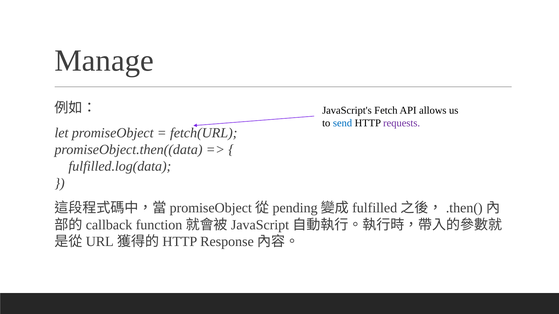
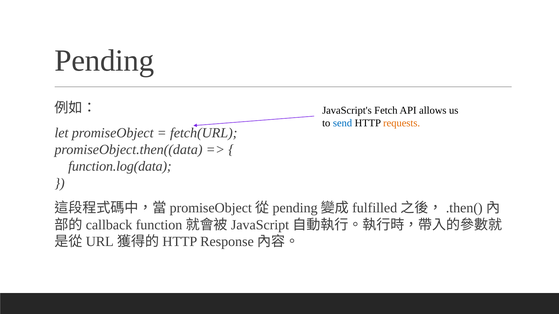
Manage: Manage -> Pending (104, 61)
requests colour: purple -> orange (402, 123)
fulfilled.log(data: fulfilled.log(data -> function.log(data (120, 167)
